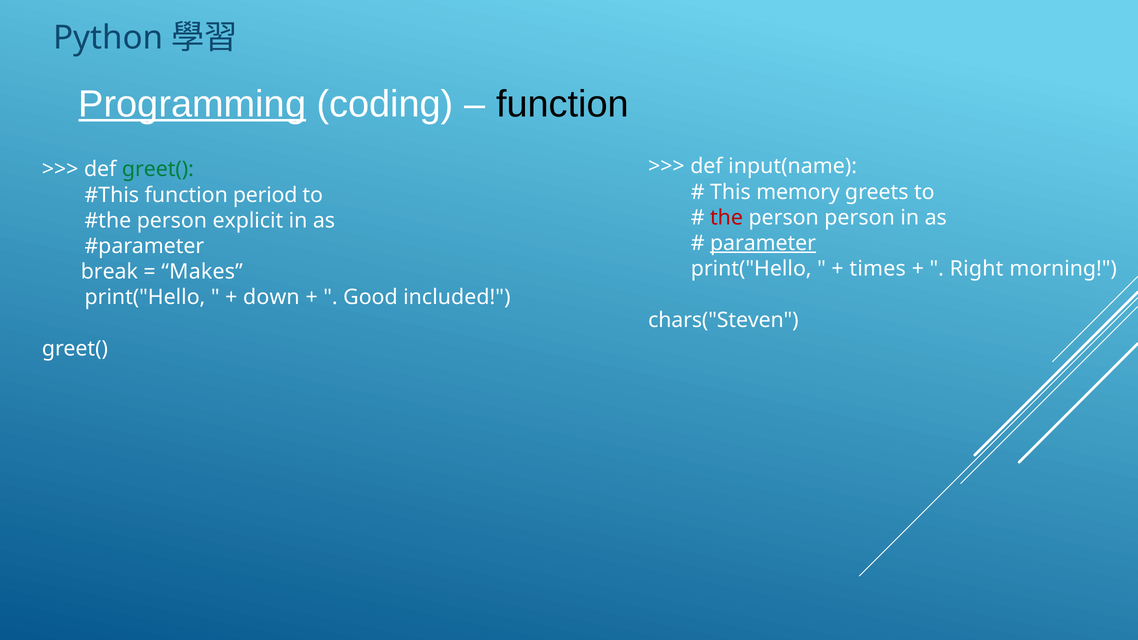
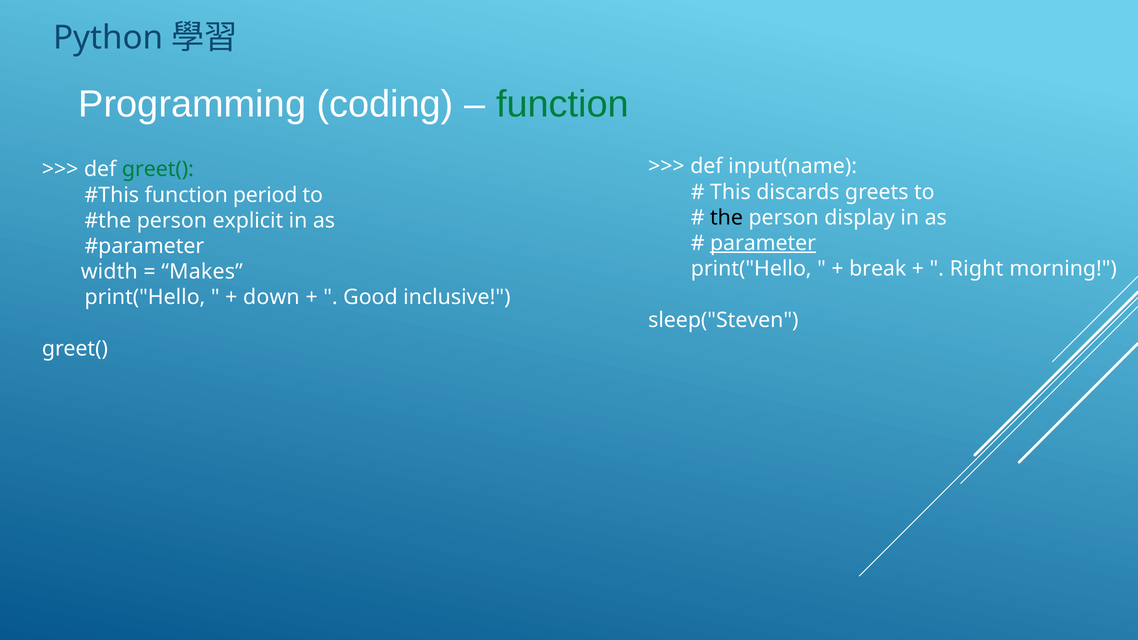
Programming underline: present -> none (192, 104)
function colour: black -> green (563, 104)
memory: memory -> discards (798, 192)
the colour: red -> black (726, 218)
person person: person -> display (860, 218)
times: times -> break (878, 269)
break: break -> width (109, 272)
included: included -> inclusive (457, 297)
chars("Steven: chars("Steven -> sleep("Steven (723, 320)
